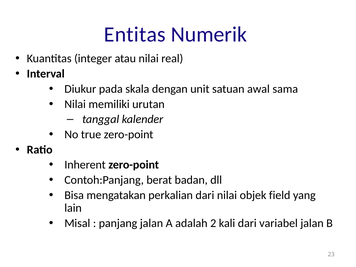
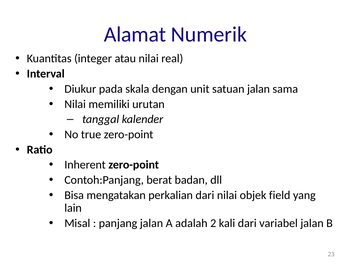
Entitas: Entitas -> Alamat (135, 34)
satuan awal: awal -> jalan (259, 89)
